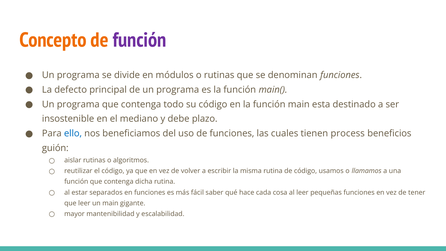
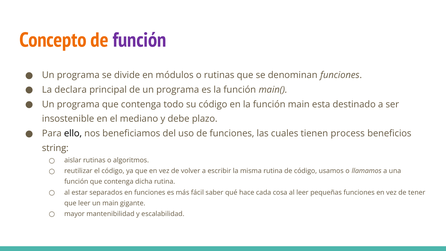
defecto: defecto -> declara (71, 90)
ello colour: blue -> black (73, 133)
guión: guión -> string (55, 148)
